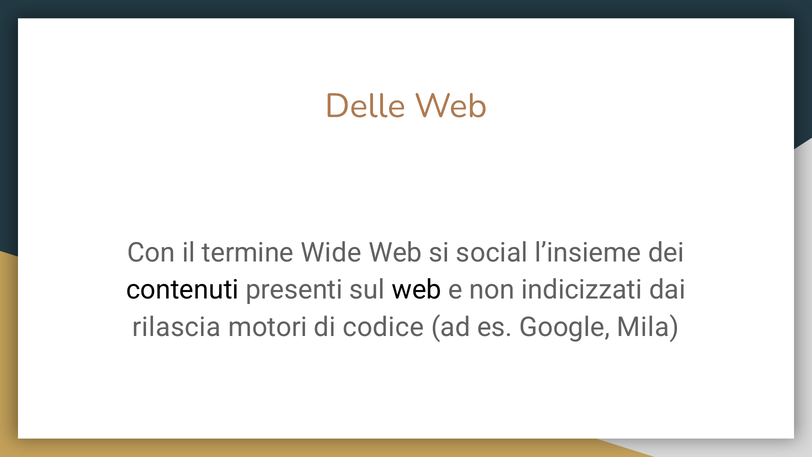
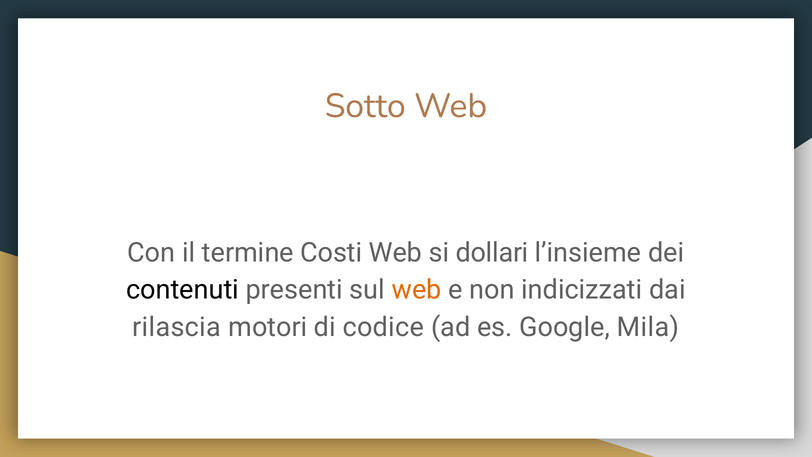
Delle: Delle -> Sotto (365, 106)
Wide: Wide -> Costi (331, 252)
social: social -> dollari (492, 252)
web colour: black -> orange (417, 290)
